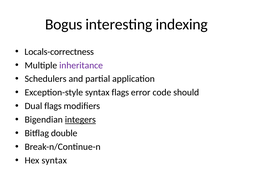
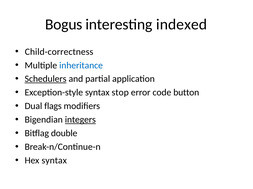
indexing: indexing -> indexed (182, 24)
Locals-correctness: Locals-correctness -> Child-correctness (59, 52)
inheritance colour: purple -> blue (81, 66)
Schedulers underline: none -> present (46, 79)
syntax flags: flags -> stop (120, 93)
should: should -> button (186, 93)
